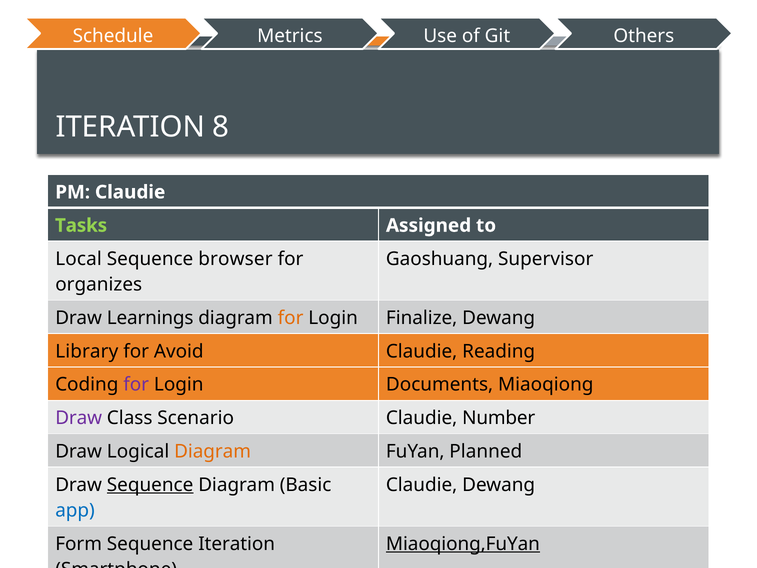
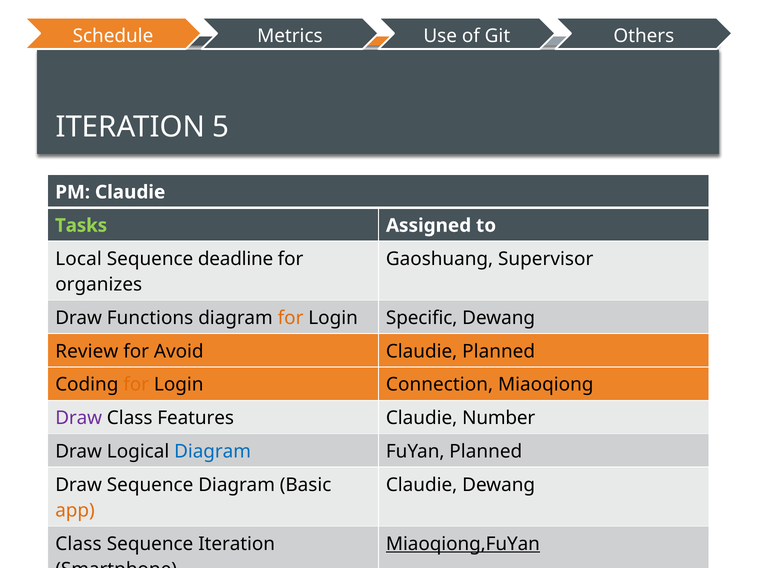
8: 8 -> 5 (221, 127)
browser: browser -> deadline (236, 259)
Learnings: Learnings -> Functions (150, 318)
Finalize: Finalize -> Specific (422, 318)
Library: Library -> Review (87, 351)
Claudie Reading: Reading -> Planned (499, 351)
for colour: purple -> orange (136, 385)
Documents: Documents -> Connection (440, 385)
Scenario: Scenario -> Features (196, 418)
Diagram colour: orange -> blue (213, 451)
Sequence underline: present -> none (150, 485)
app colour: blue -> orange (75, 510)
Form: Form -> Class (79, 544)
